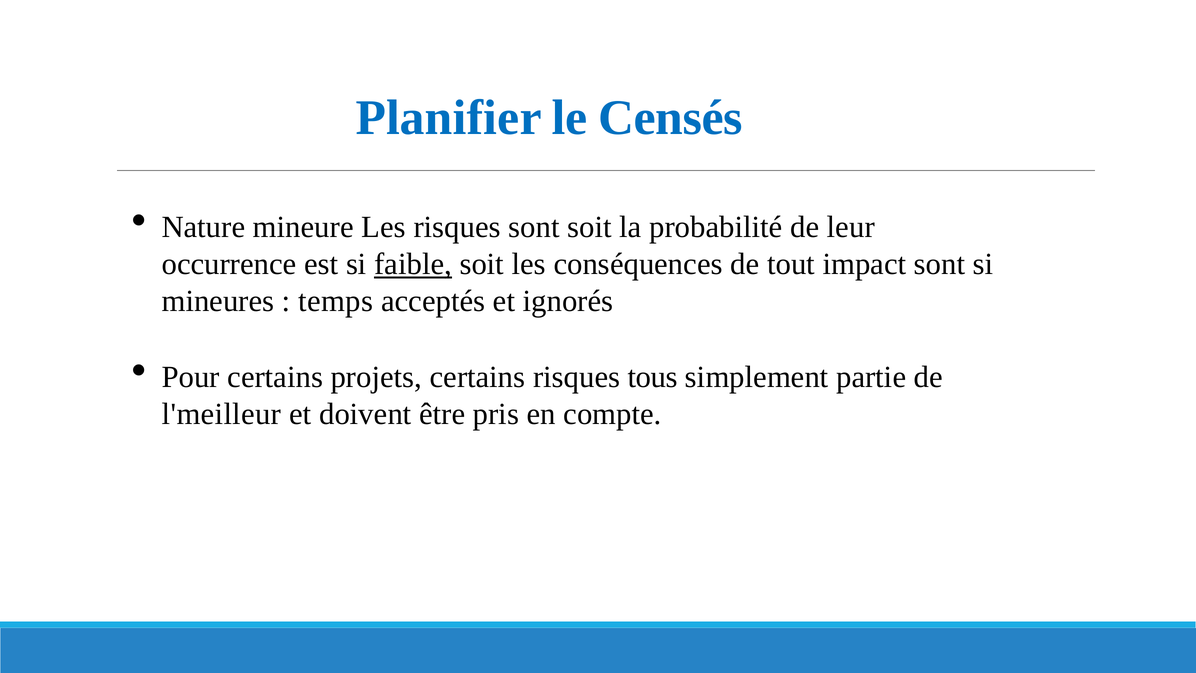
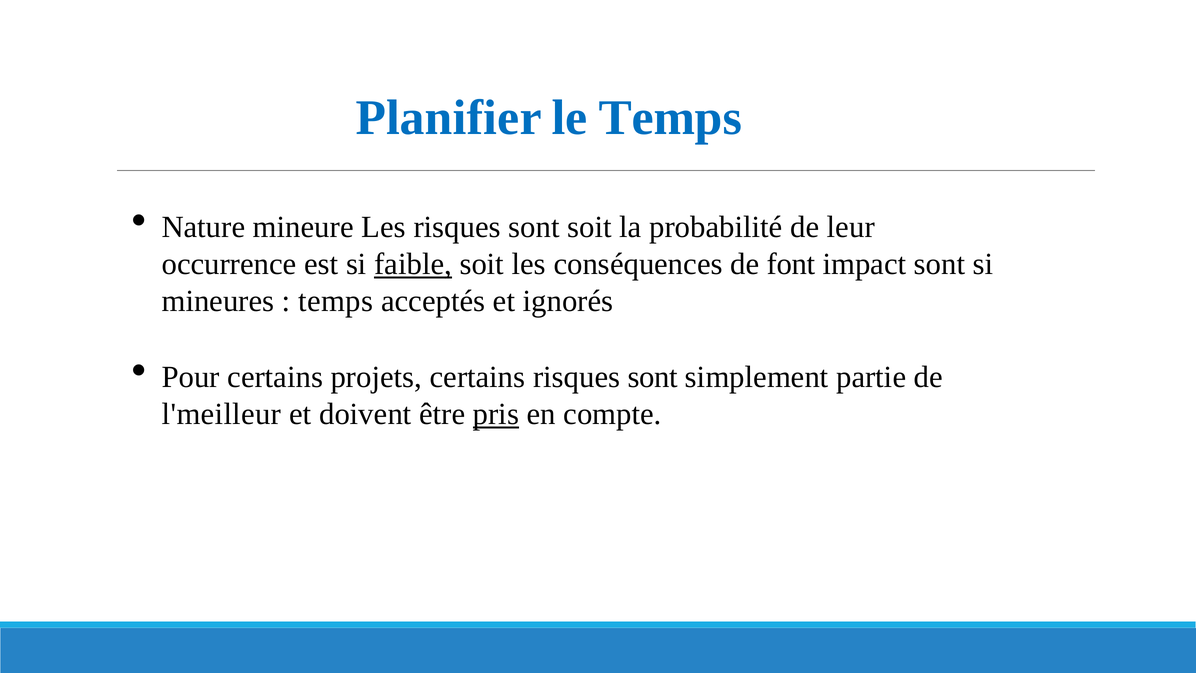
le Censés: Censés -> Temps (670, 118)
tout: tout -> font (791, 264)
certains risques tous: tous -> sont (653, 377)
pris underline: none -> present (496, 414)
